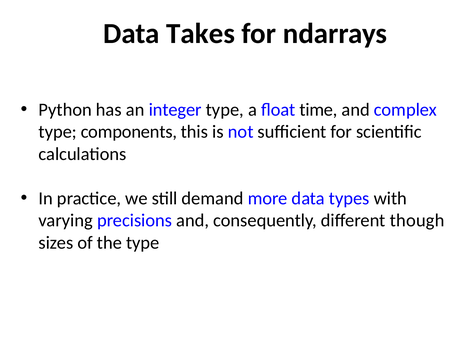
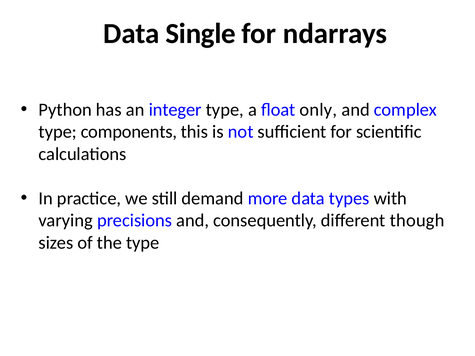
Takes: Takes -> Single (201, 34)
time: time -> only (318, 110)
